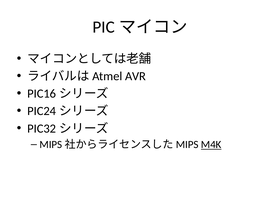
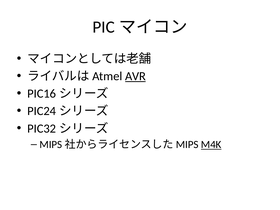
AVR underline: none -> present (135, 76)
